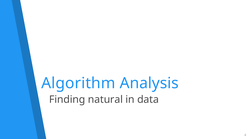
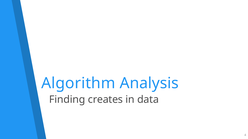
natural: natural -> creates (105, 100)
